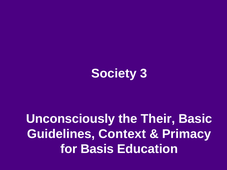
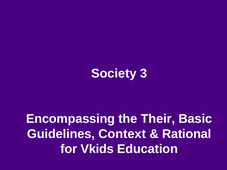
Unconsciously: Unconsciously -> Encompassing (71, 119)
Primacy: Primacy -> Rational (187, 134)
Basis: Basis -> Vkids (97, 149)
